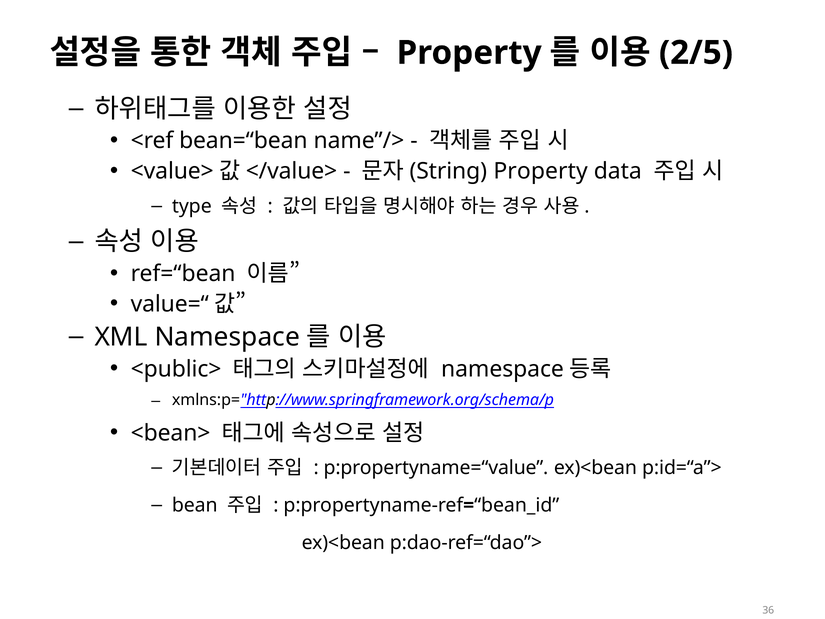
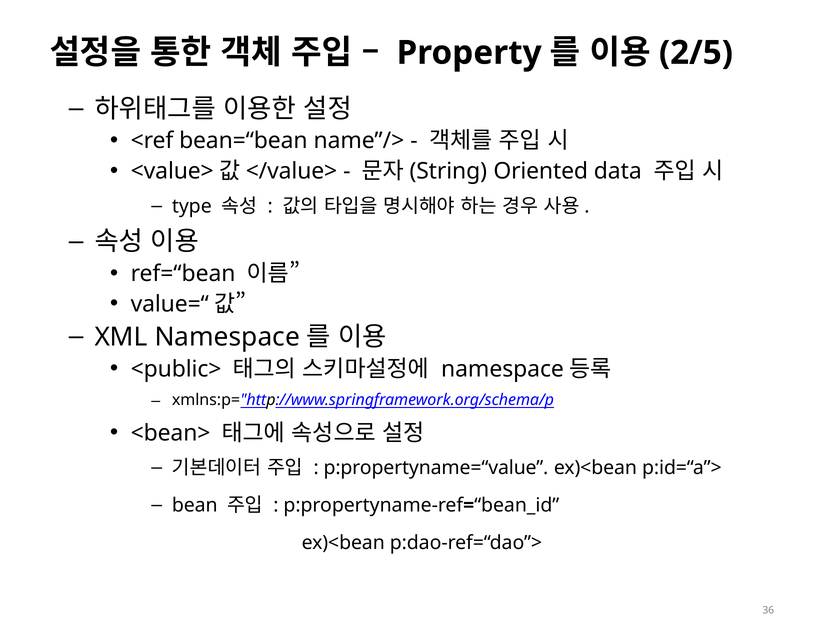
Property: Property -> Oriented (541, 171)
